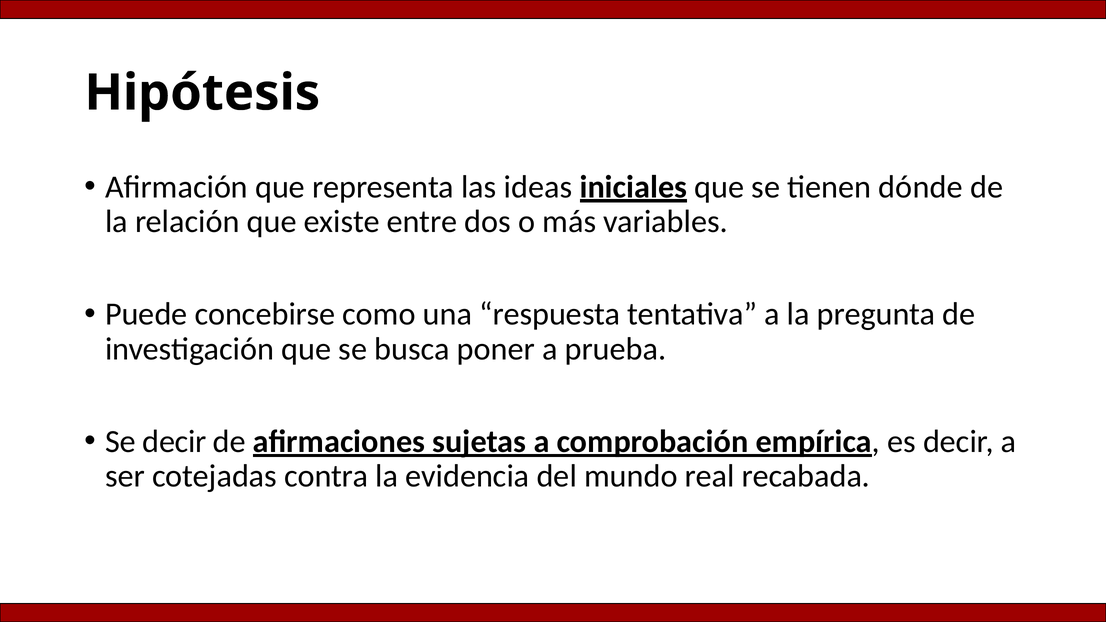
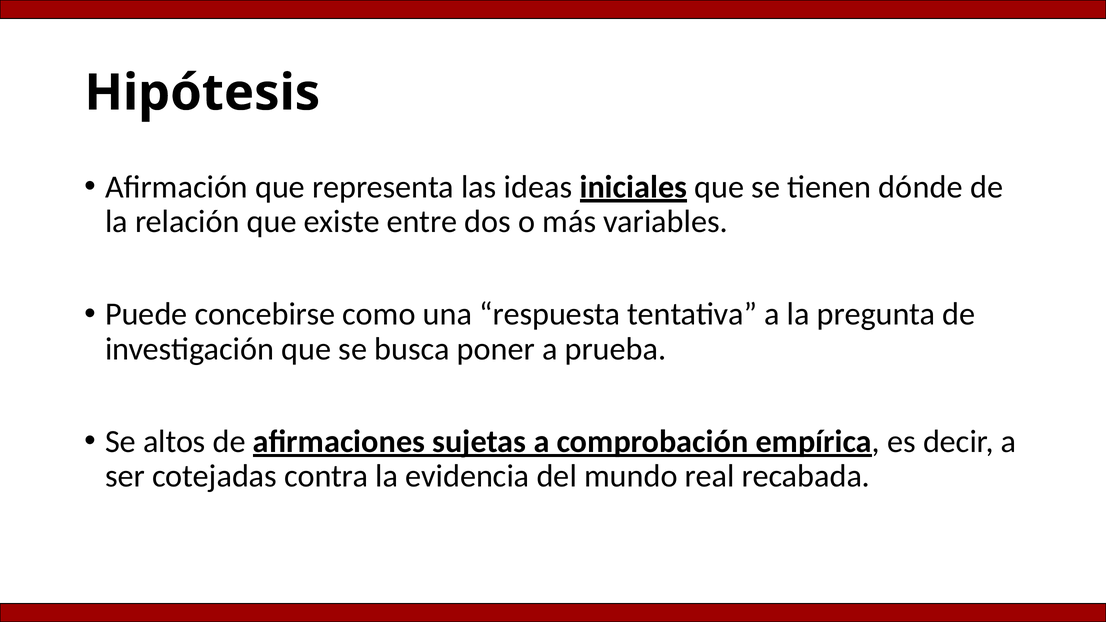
Se decir: decir -> altos (174, 442)
